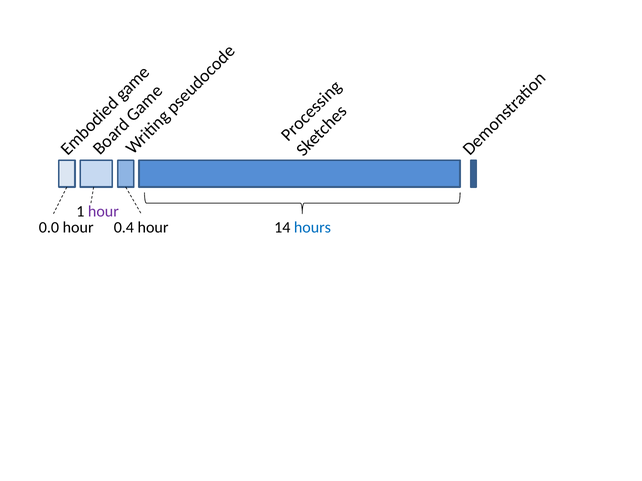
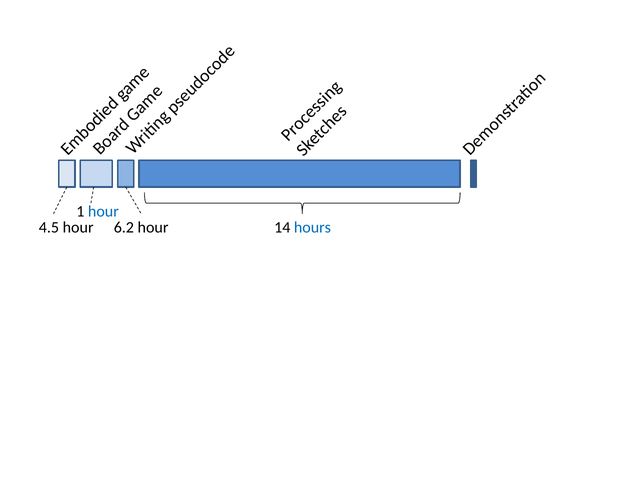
hour colour: purple -> blue (103, 212)
0.0: 0.0 -> 4.5 (49, 228)
0.4: 0.4 -> 6.2 (124, 228)
